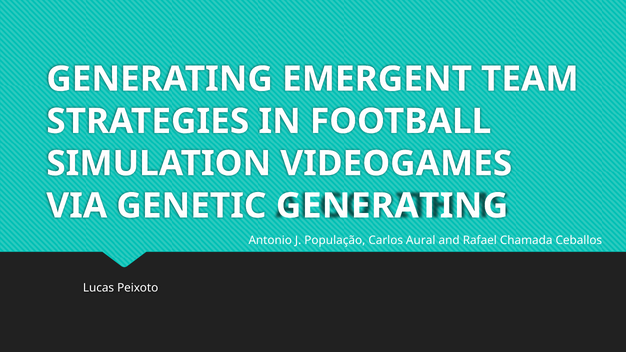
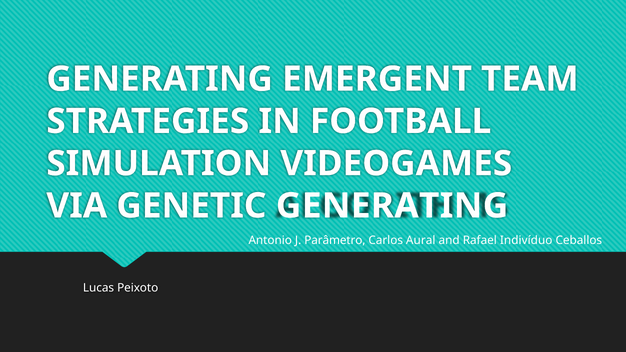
População: População -> Parâmetro (335, 240)
Chamada: Chamada -> Indivíduo (526, 240)
